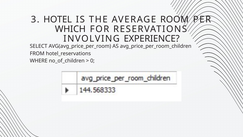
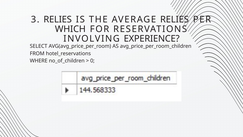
3 HOTEL: HOTEL -> RELIES (58, 19)
AVERAGE ROOM: ROOM -> RELIES (174, 19)
